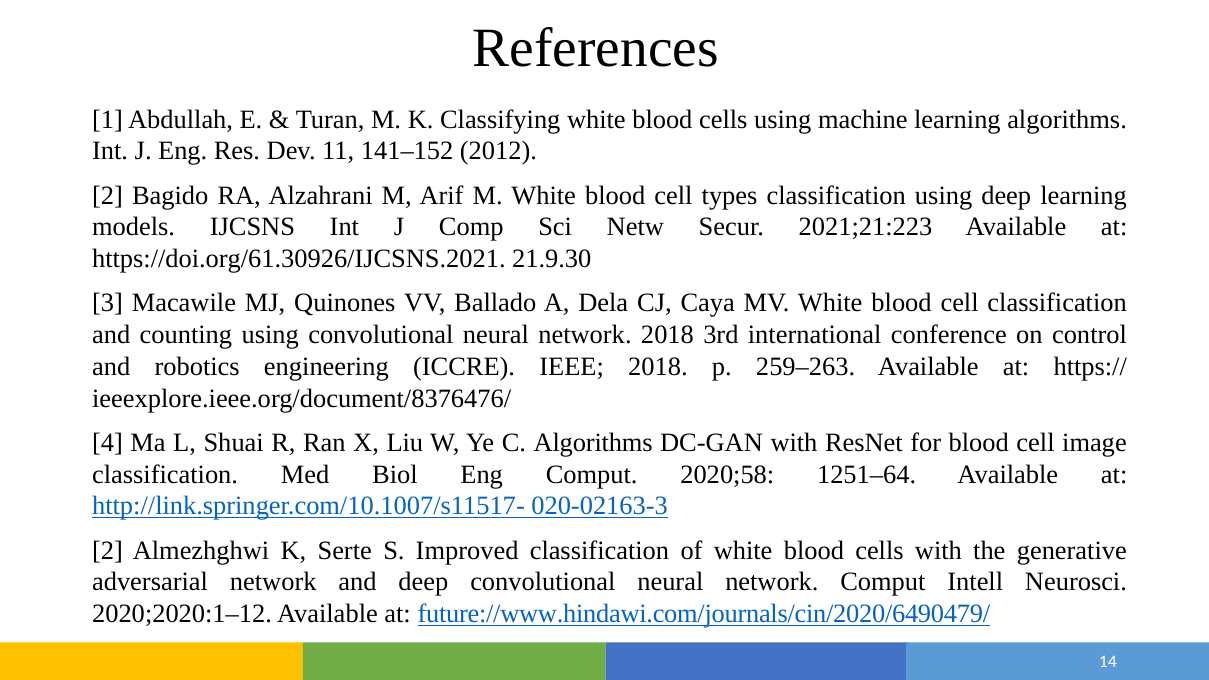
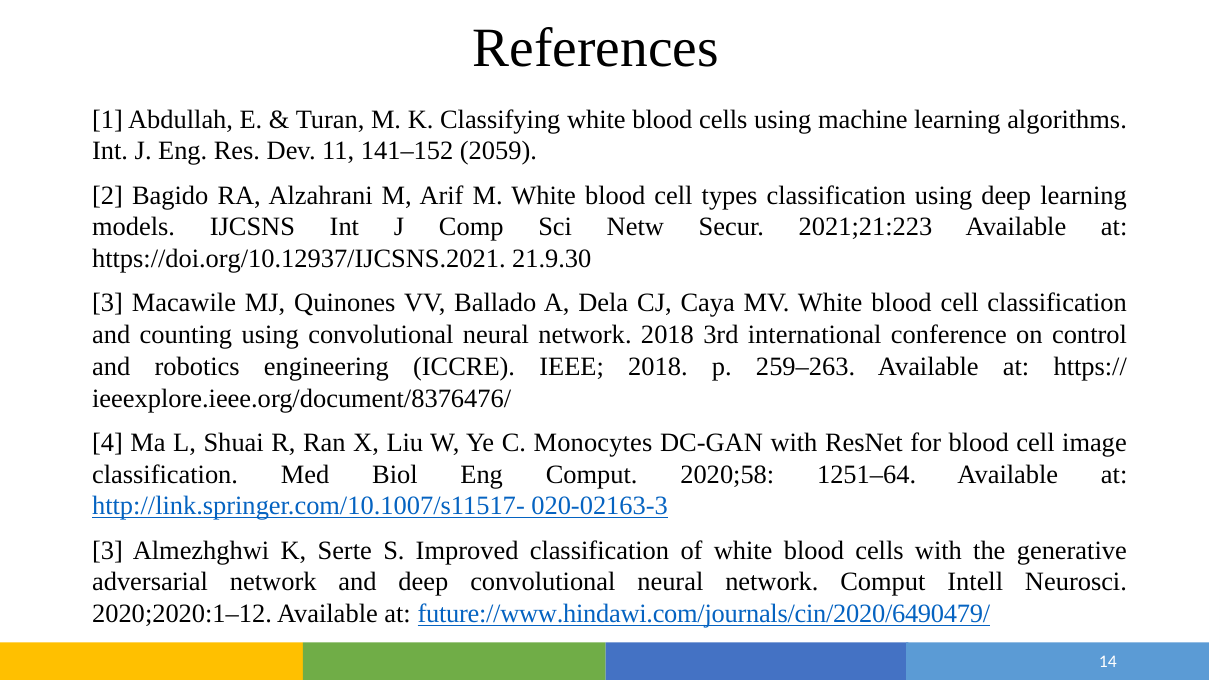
2012: 2012 -> 2059 (498, 151)
https://doi.org/61.30926/IJCSNS.2021: https://doi.org/61.30926/IJCSNS.2021 -> https://doi.org/10.12937/IJCSNS.2021 (299, 259)
C Algorithms: Algorithms -> Monocytes (593, 443)
2: 2 -> 3 (108, 551)
